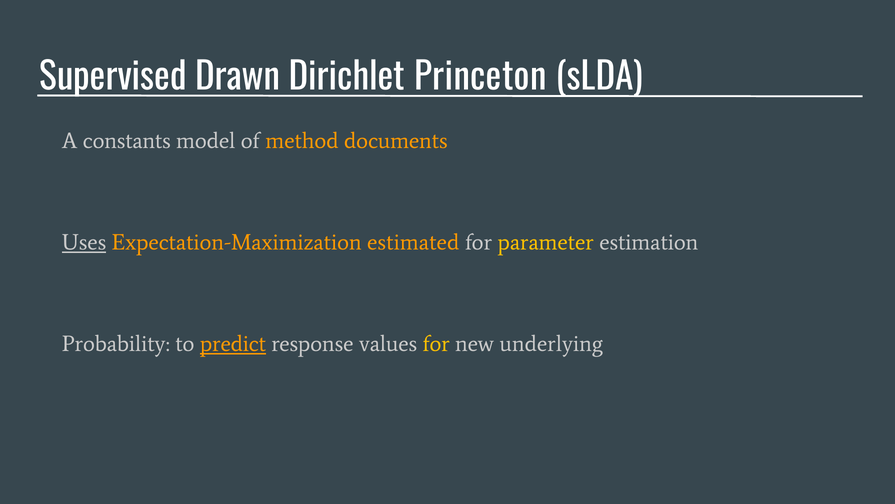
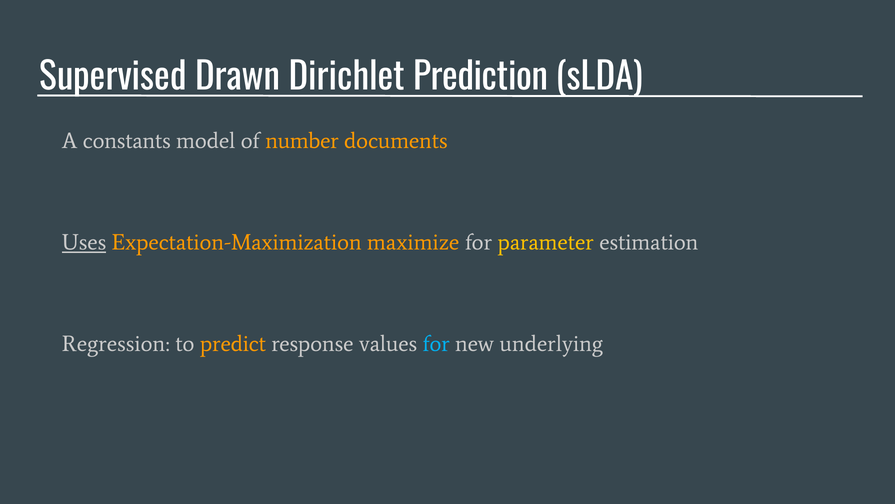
Princeton: Princeton -> Prediction (481, 77)
method: method -> number (302, 141)
estimated: estimated -> maximize (413, 242)
Probability: Probability -> Regression (116, 344)
predict underline: present -> none (233, 344)
for colour: yellow -> light blue (436, 344)
